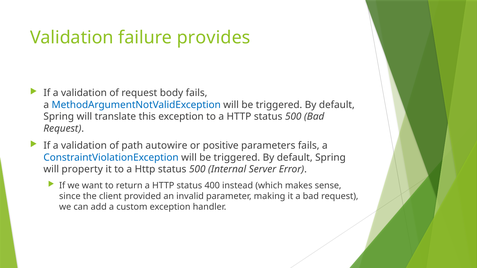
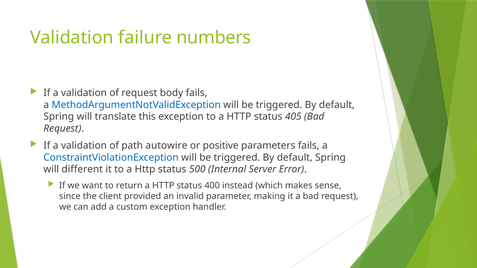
provides: provides -> numbers (214, 38)
500: 500 -> 405 (293, 117)
property: property -> different (82, 170)
